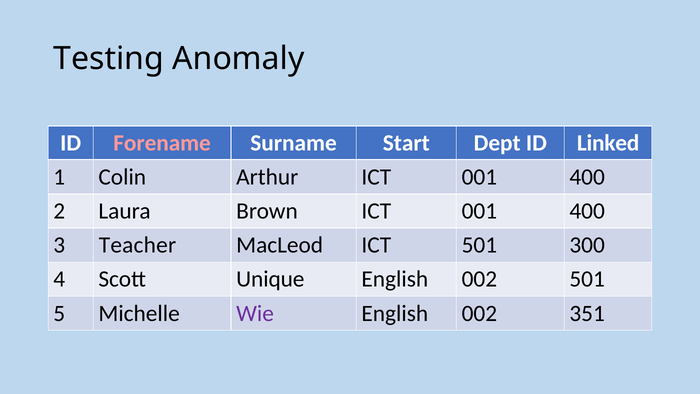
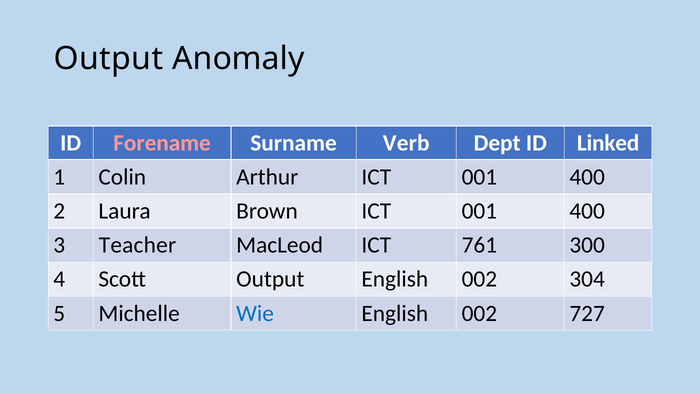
Testing: Testing -> Output (108, 59)
Start: Start -> Verb (406, 143)
ICT 501: 501 -> 761 (479, 245)
Scott Unique: Unique -> Output (270, 279)
002 501: 501 -> 304 (587, 279)
Wie colour: purple -> blue (255, 313)
351: 351 -> 727 (587, 313)
